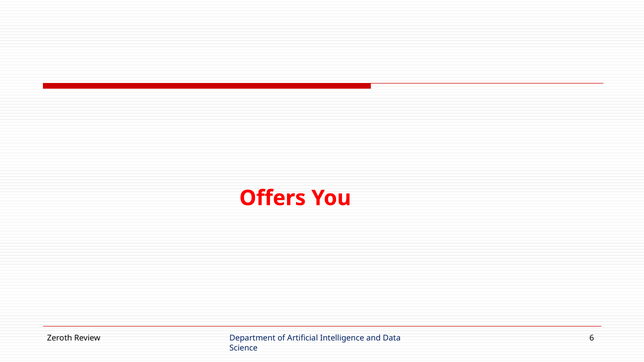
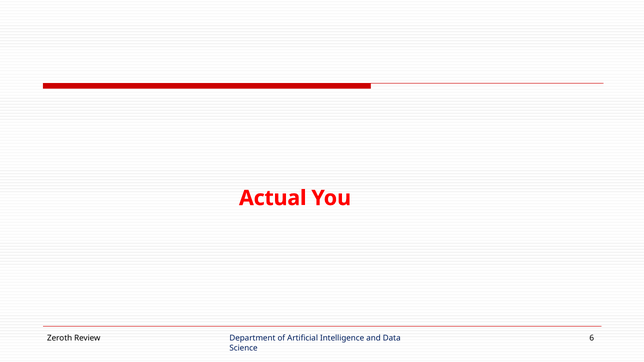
Offers: Offers -> Actual (273, 198)
